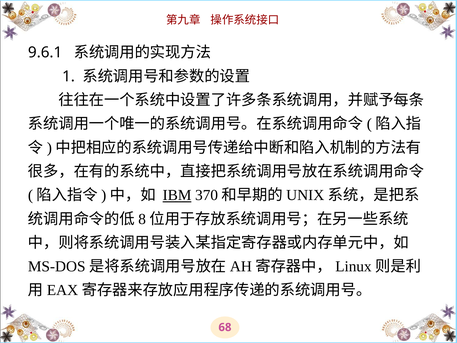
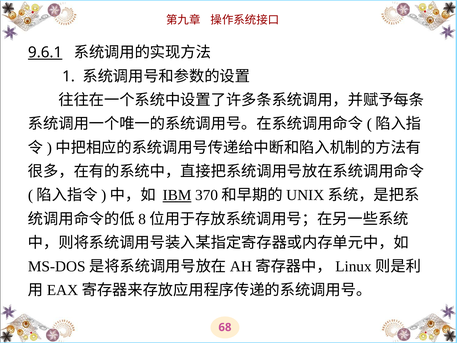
9.6.1 underline: none -> present (45, 53)
